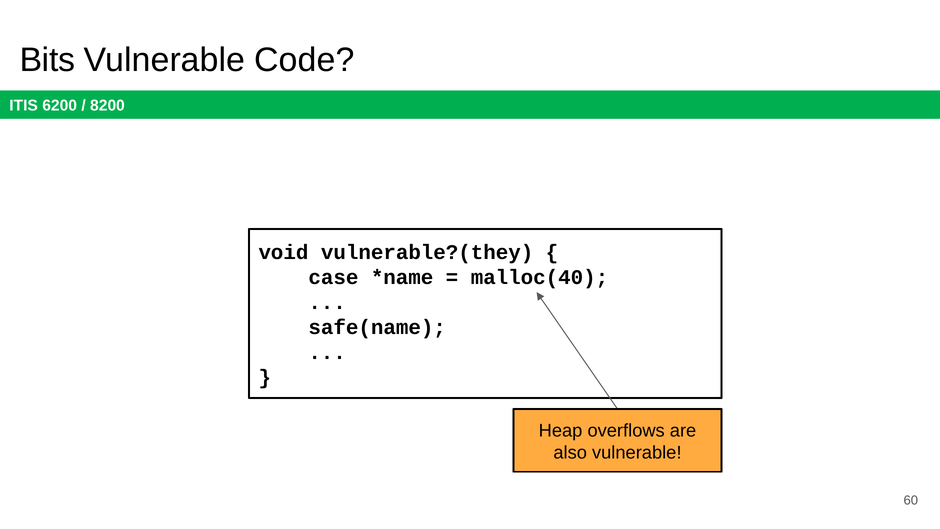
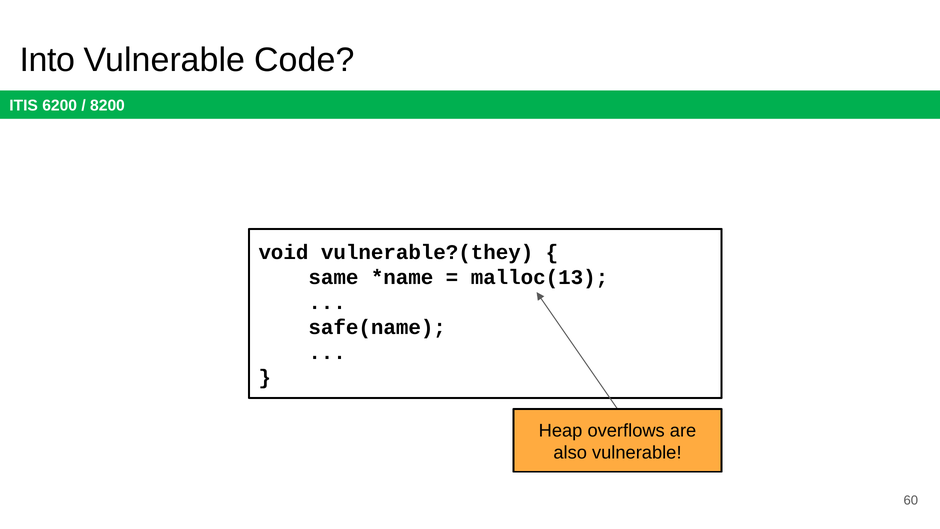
Bits: Bits -> Into (47, 60)
case: case -> same (333, 277)
malloc(40: malloc(40 -> malloc(13 (539, 277)
